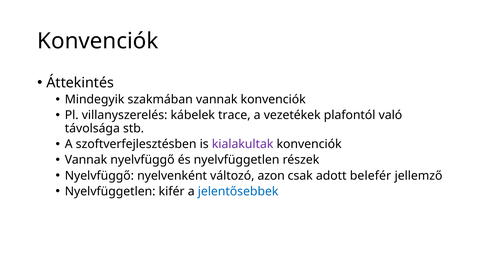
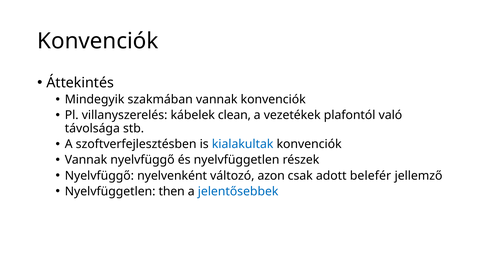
trace: trace -> clean (234, 115)
kialakultak colour: purple -> blue (243, 144)
kifér: kifér -> then (172, 191)
